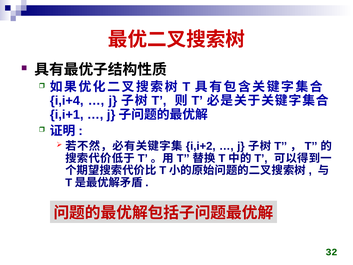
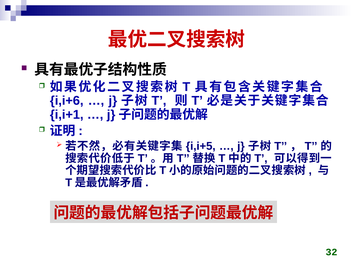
i,i+4: i,i+4 -> i,i+6 (67, 101)
i,i+2: i,i+2 -> i,i+5 (201, 146)
